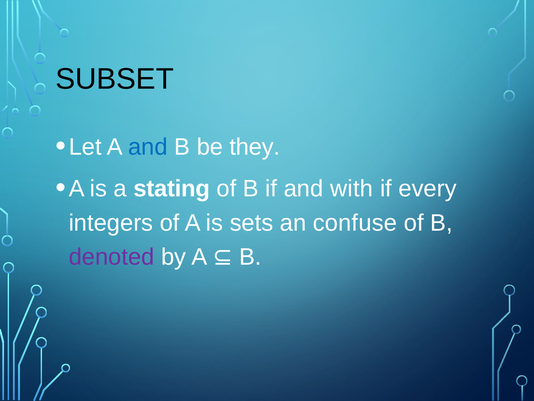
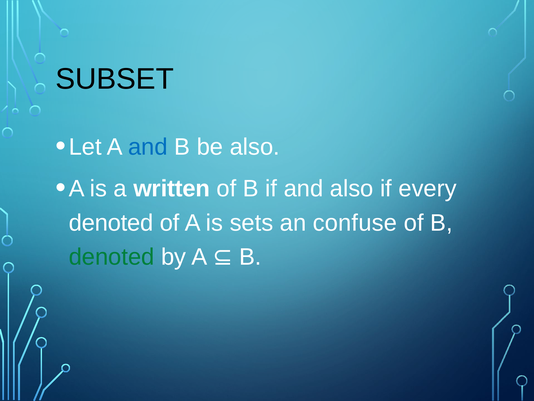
be they: they -> also (255, 147)
stating: stating -> written (172, 188)
and with: with -> also (352, 188)
integers: integers -> denoted (111, 223)
denoted colour: purple -> green (112, 257)
